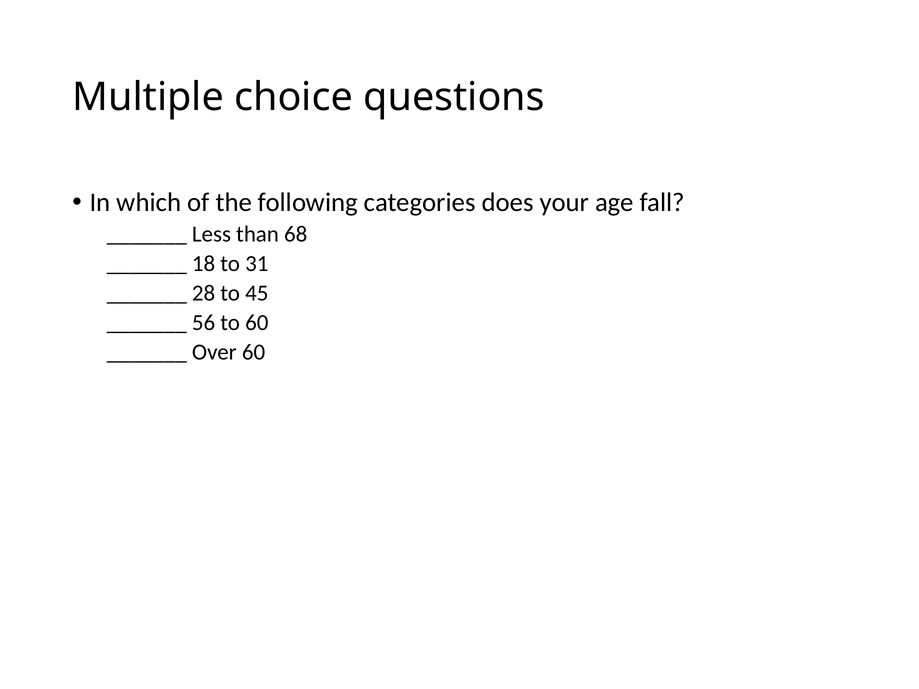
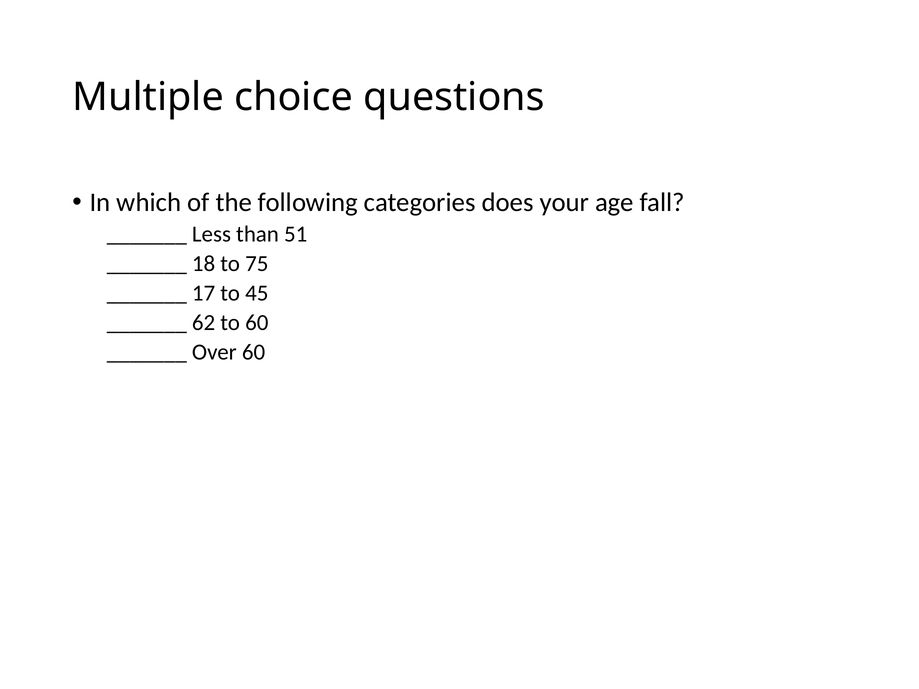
68: 68 -> 51 (296, 234)
31: 31 -> 75 (257, 264)
28: 28 -> 17 (204, 293)
56: 56 -> 62 (204, 323)
